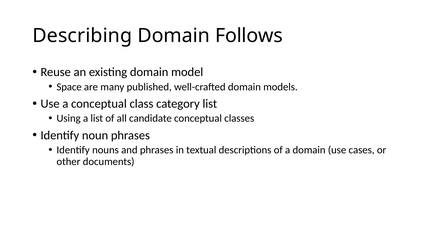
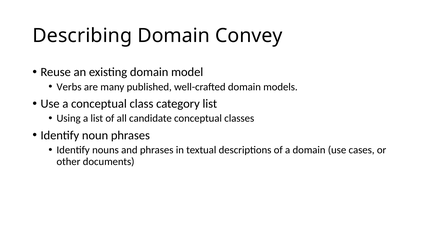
Follows: Follows -> Convey (249, 36)
Space: Space -> Verbs (69, 87)
